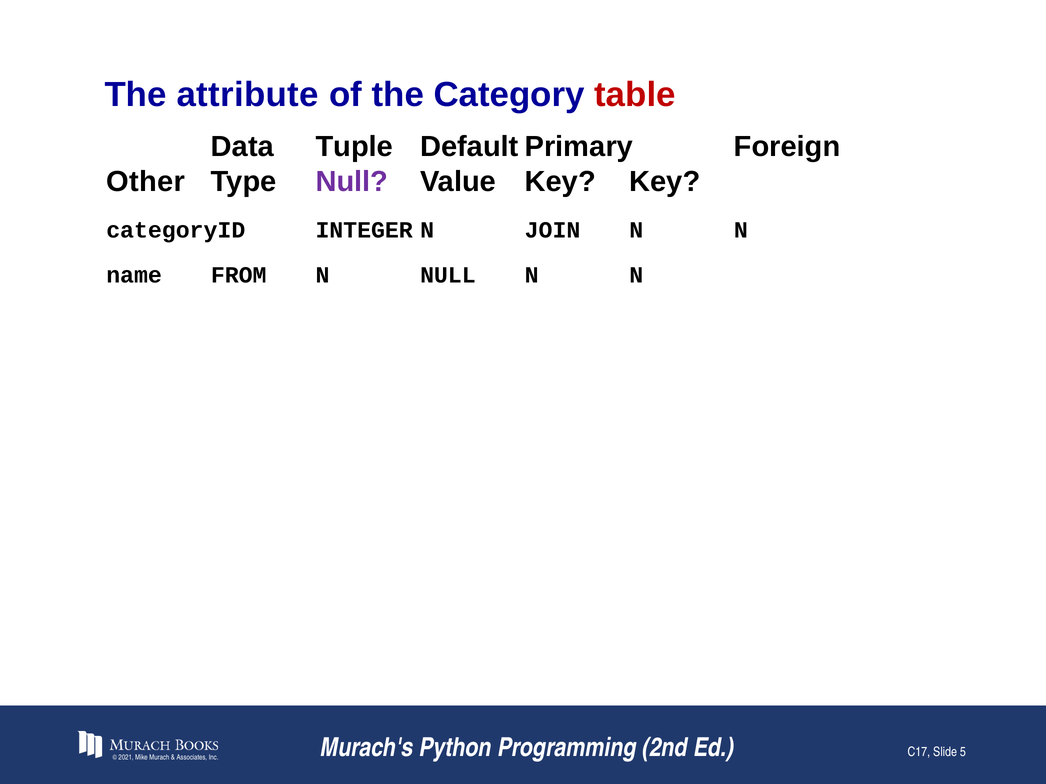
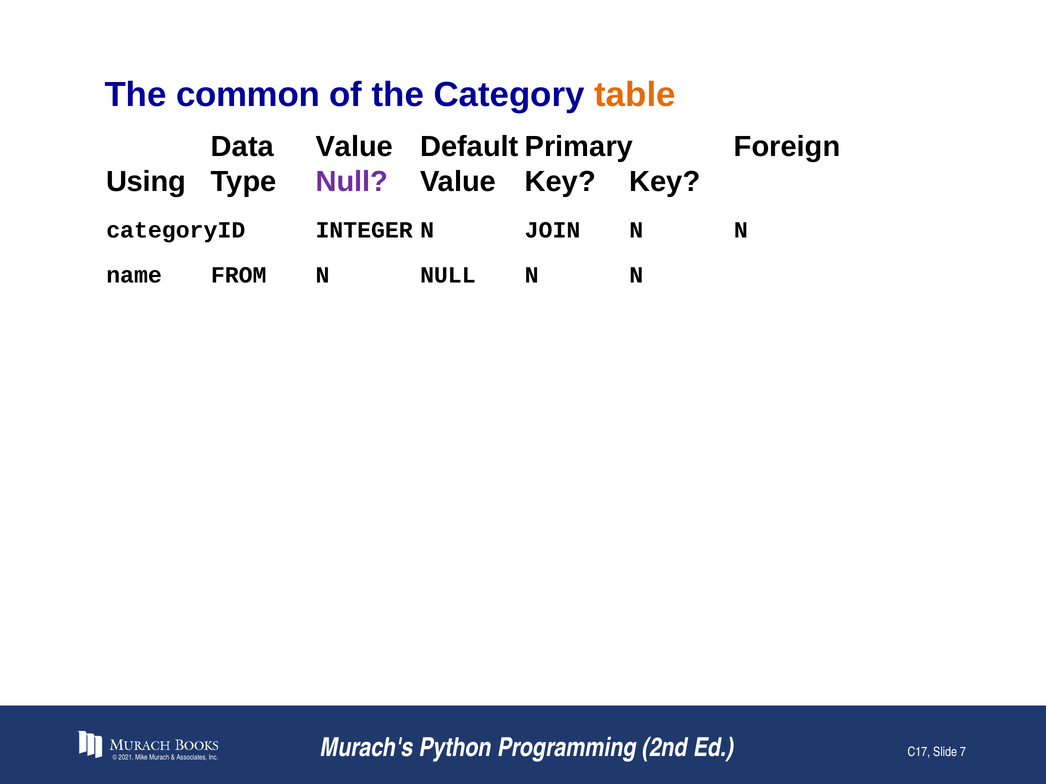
attribute: attribute -> common (248, 95)
table colour: red -> orange (635, 95)
Data Tuple: Tuple -> Value (354, 147)
Other: Other -> Using (146, 182)
5: 5 -> 7 (963, 753)
